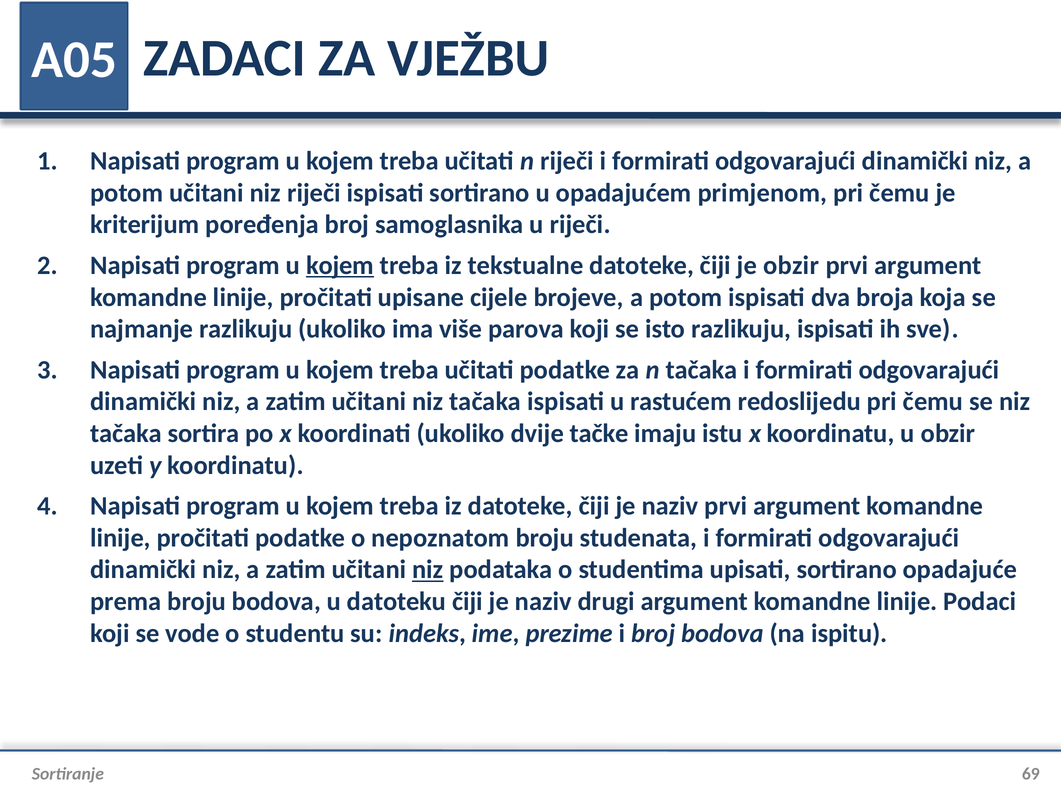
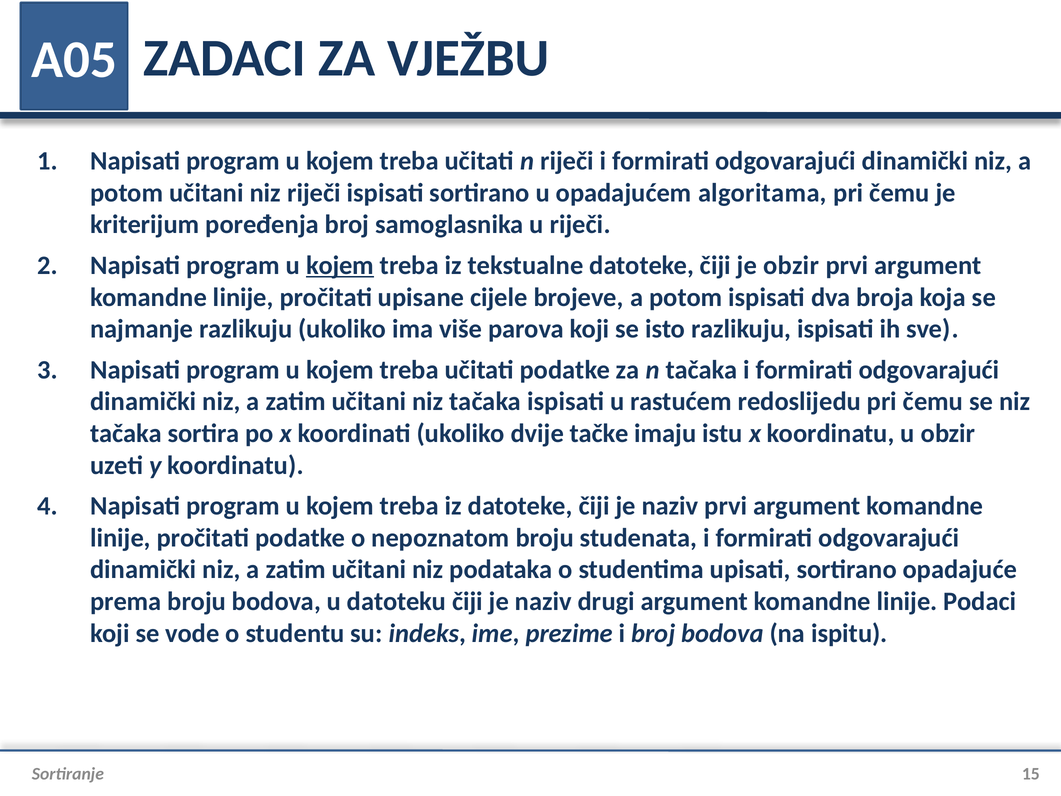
primjenom: primjenom -> algoritama (762, 193)
niz underline: present -> none (428, 570)
69: 69 -> 15 (1031, 773)
